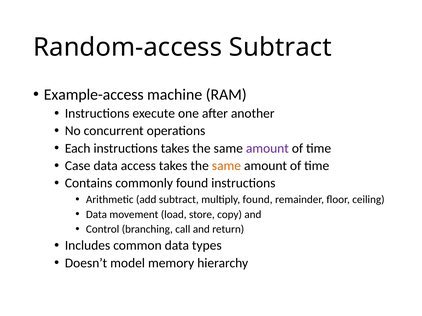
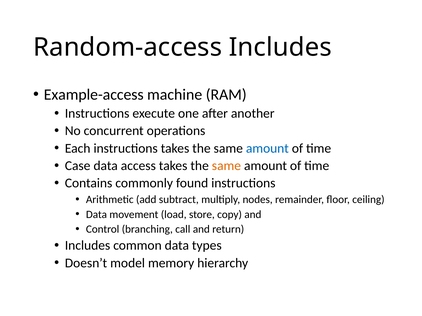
Random-access Subtract: Subtract -> Includes (280, 47)
amount colour: purple -> blue (267, 149)
multiply found: found -> nodes (258, 200)
